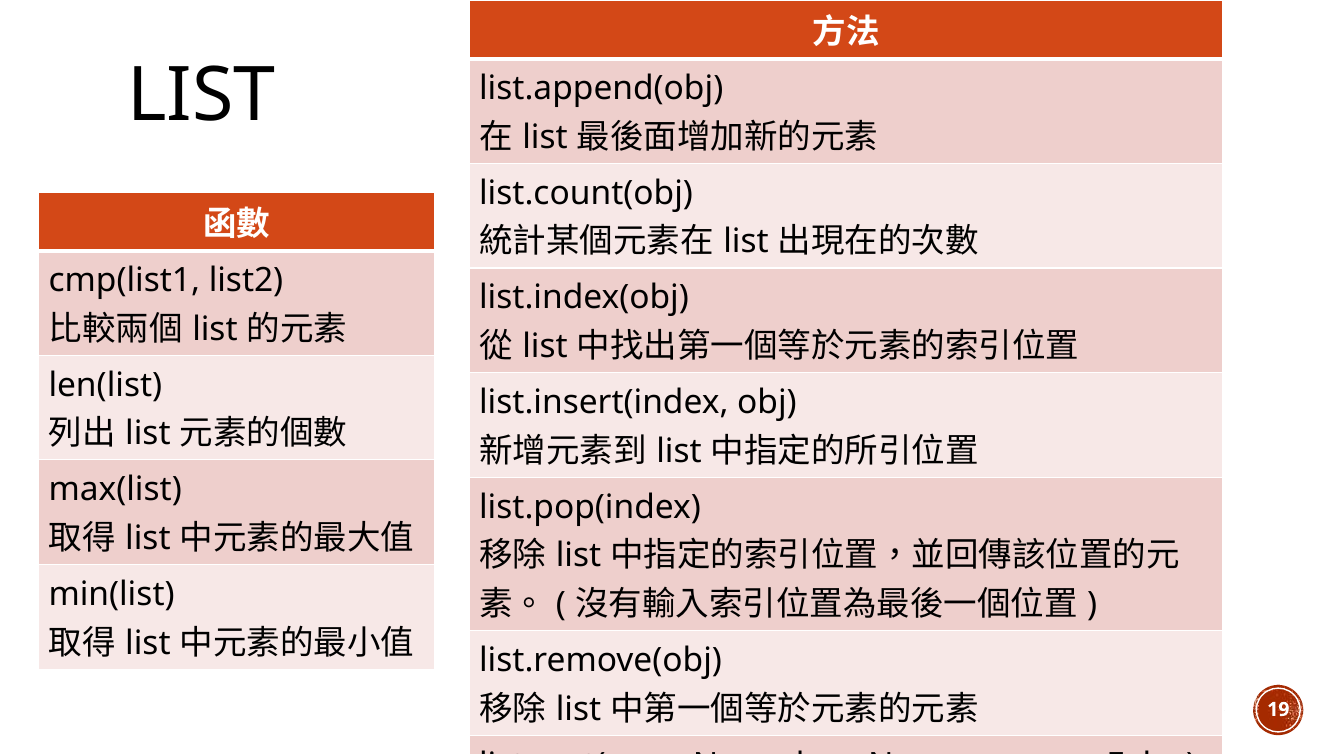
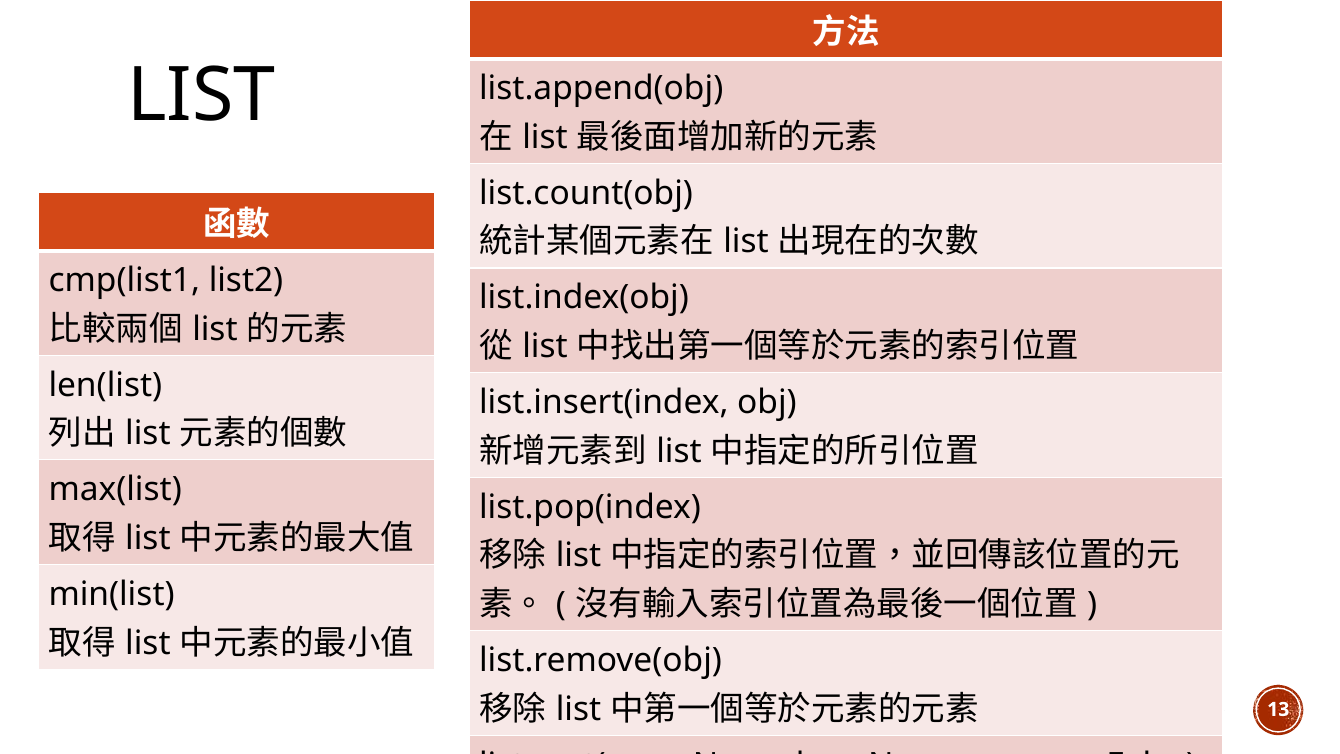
19: 19 -> 13 (1278, 709)
